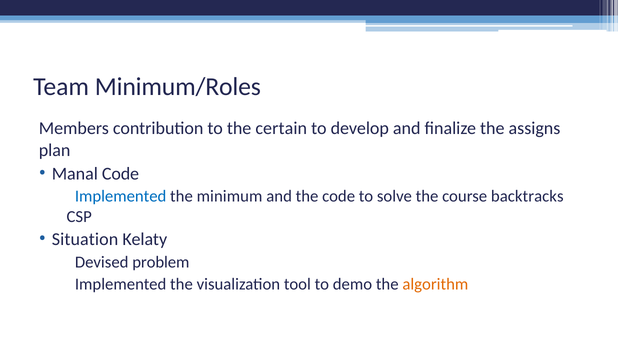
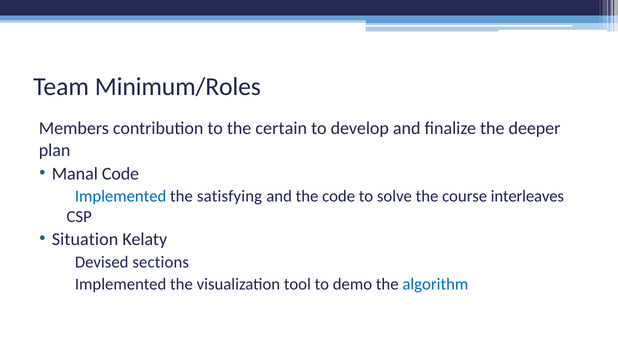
assigns: assigns -> deeper (535, 128)
minimum: minimum -> satisfying (230, 196)
backtracks: backtracks -> interleaves (527, 196)
problem: problem -> sections (161, 262)
algorithm colour: orange -> blue (435, 284)
